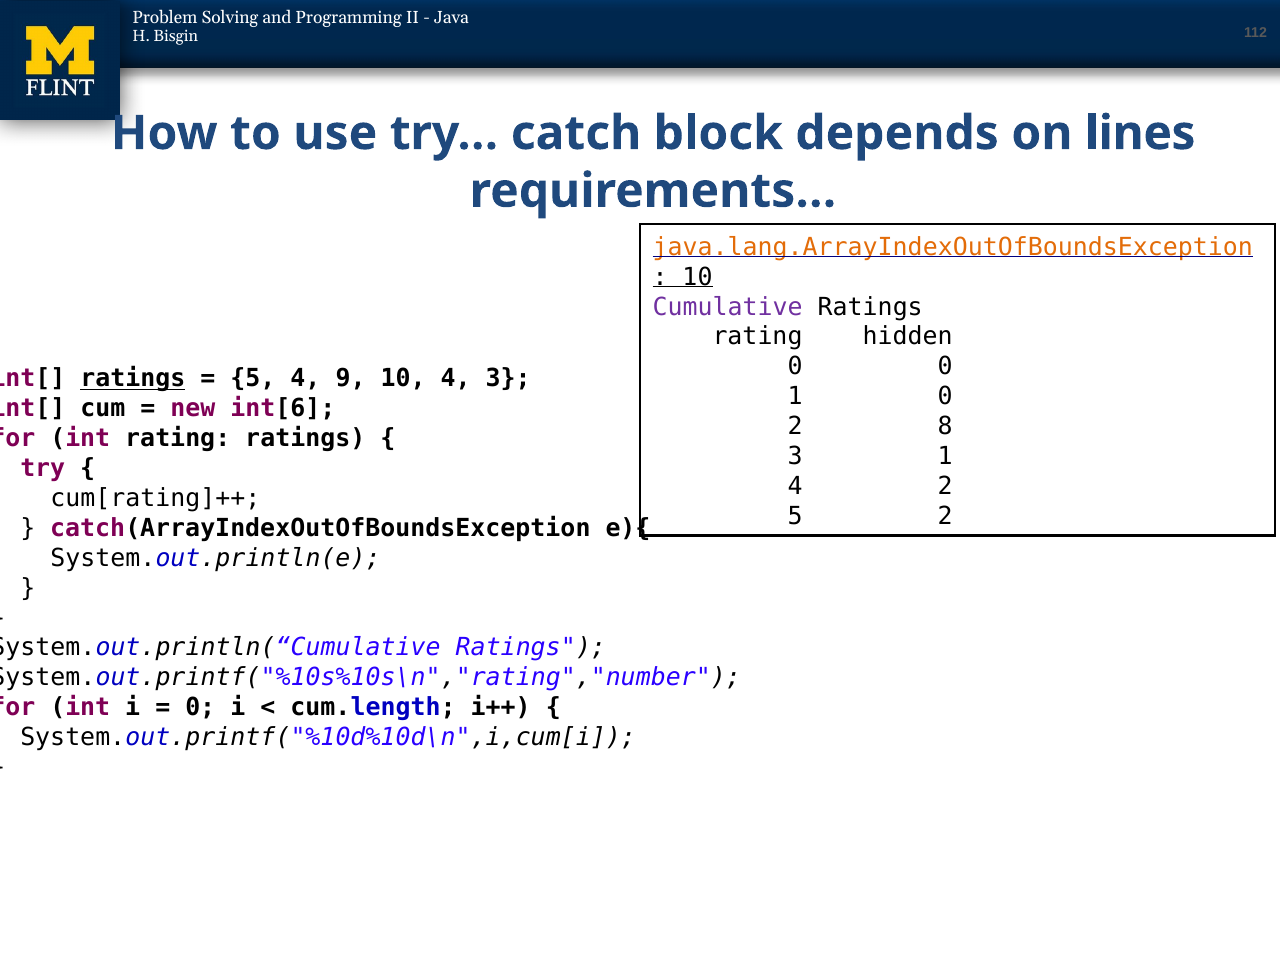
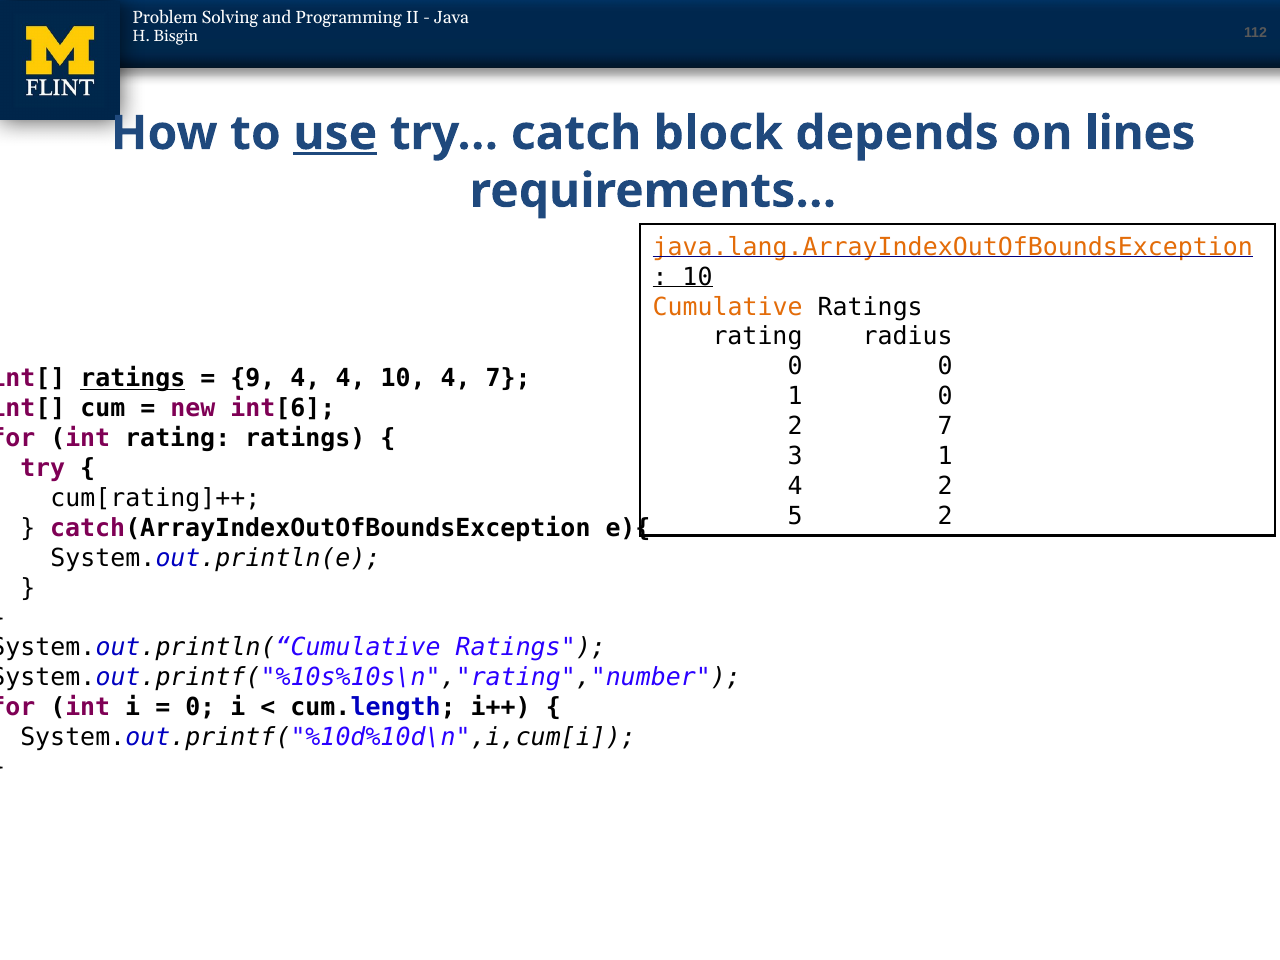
use underline: none -> present (335, 133)
Cumulative colour: purple -> orange (728, 307)
hidden: hidden -> radius (908, 337)
5: 5 -> 9 (253, 379)
4 9: 9 -> 4 (351, 379)
4 3: 3 -> 7 (508, 379)
2 8: 8 -> 7 (945, 426)
